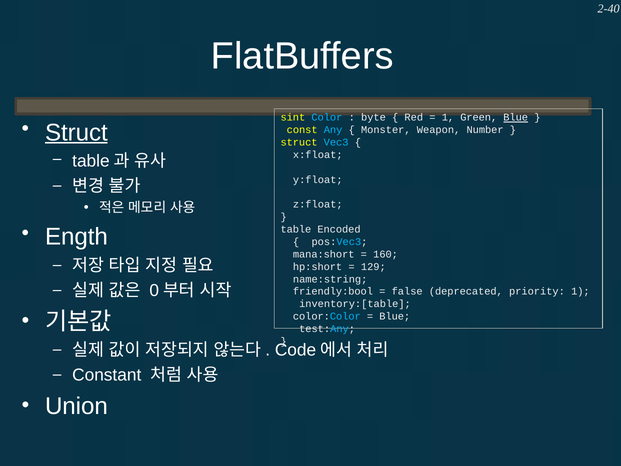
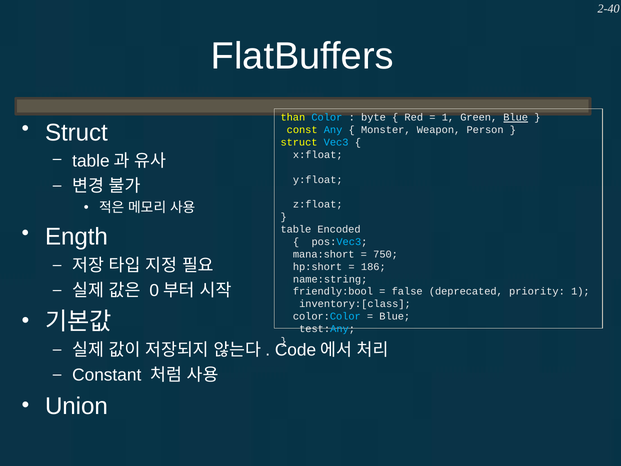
sint: sint -> than (293, 117)
Struct underline: present -> none (76, 132)
Number: Number -> Person (485, 130)
160: 160 -> 750 (386, 254)
129: 129 -> 186 (373, 267)
inventory:[table: inventory:[table -> inventory:[class (355, 304)
